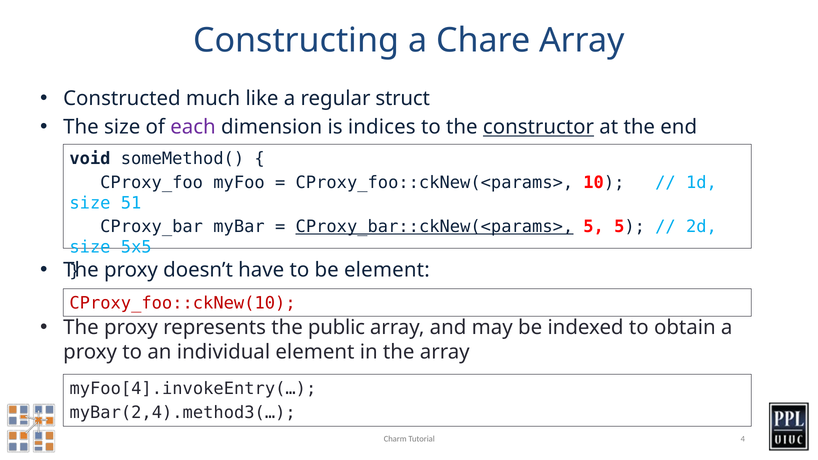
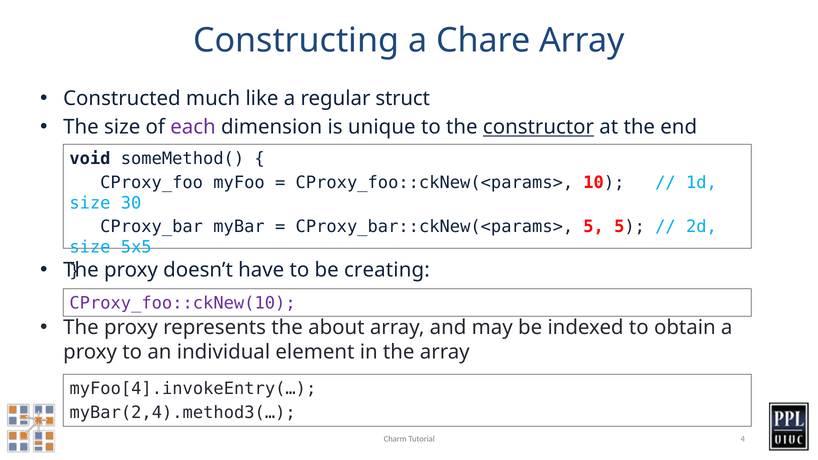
indices: indices -> unique (382, 127)
51: 51 -> 30 (131, 203)
CProxy_bar::ckNew(<params> underline: present -> none (434, 227)
be element: element -> creating (387, 270)
CProxy_foo::ckNew(10 colour: red -> purple (183, 303)
public: public -> about (336, 328)
